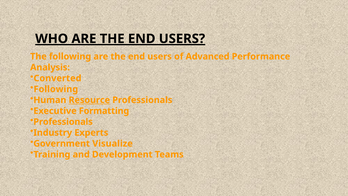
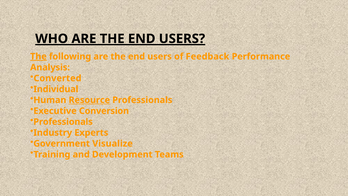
The underline: none -> present (38, 56)
Advanced: Advanced -> Feedback (207, 56)
Following: Following -> Individual (56, 89)
Formatting: Formatting -> Conversion (104, 111)
